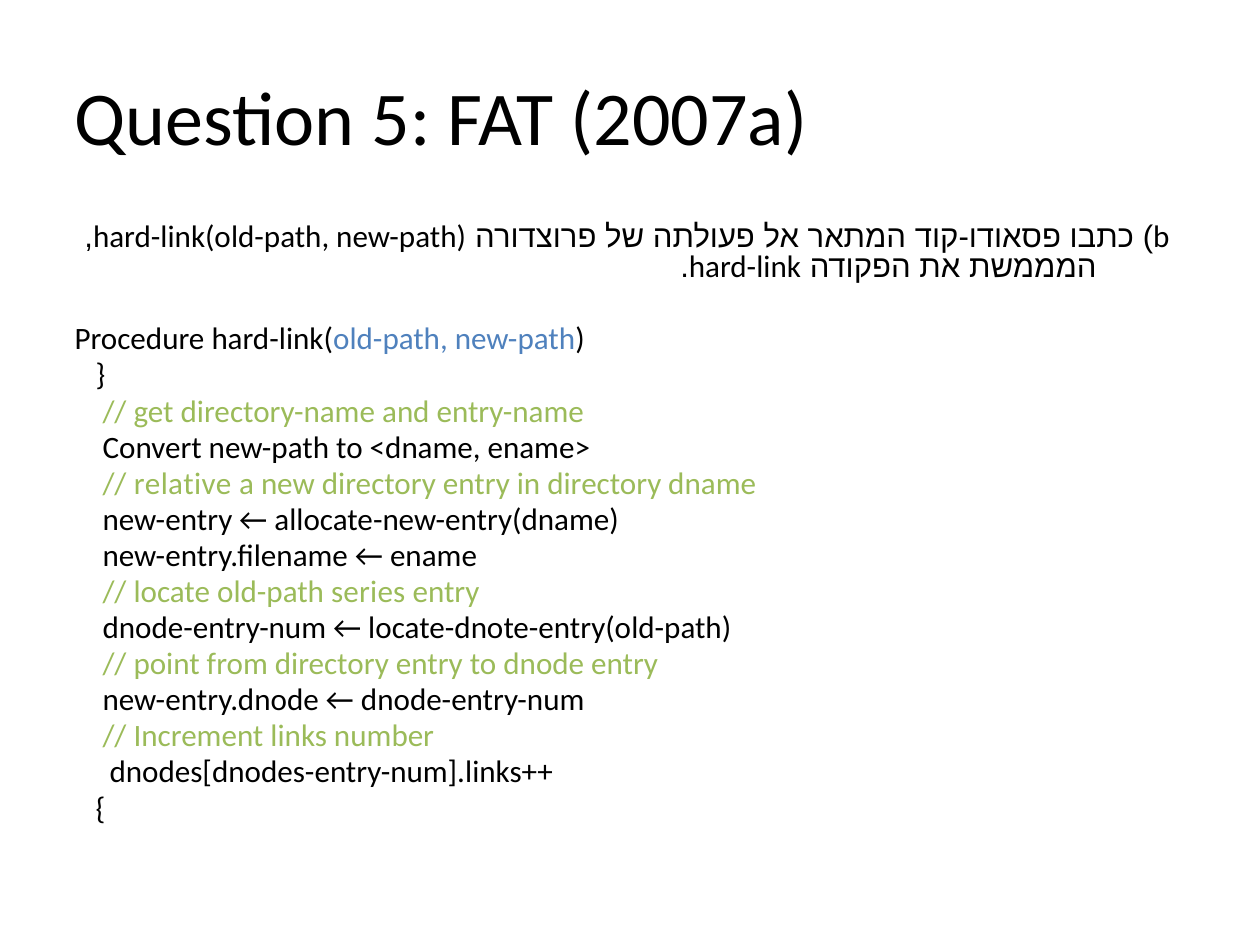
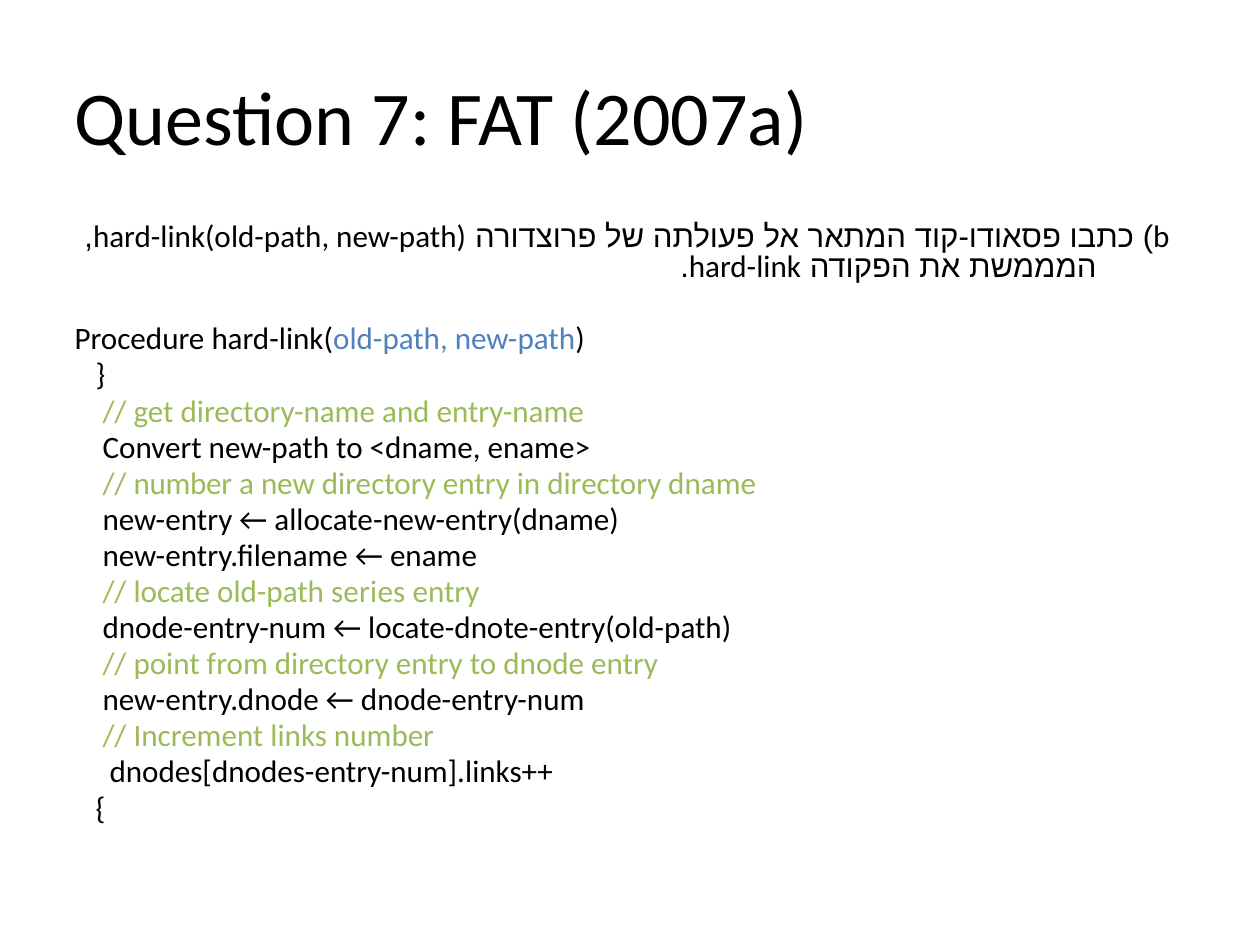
5: 5 -> 7 (401, 120)
relative: relative -> number (183, 484)
